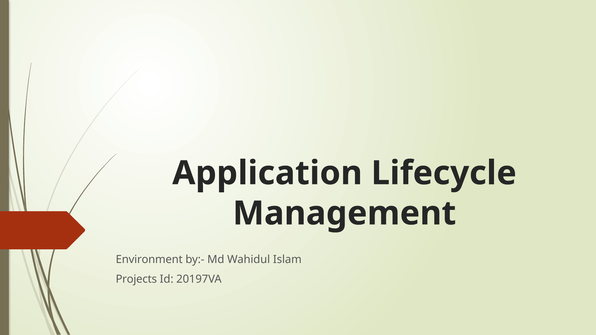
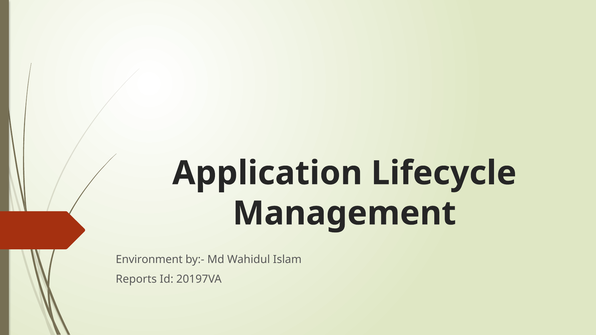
Projects: Projects -> Reports (136, 279)
